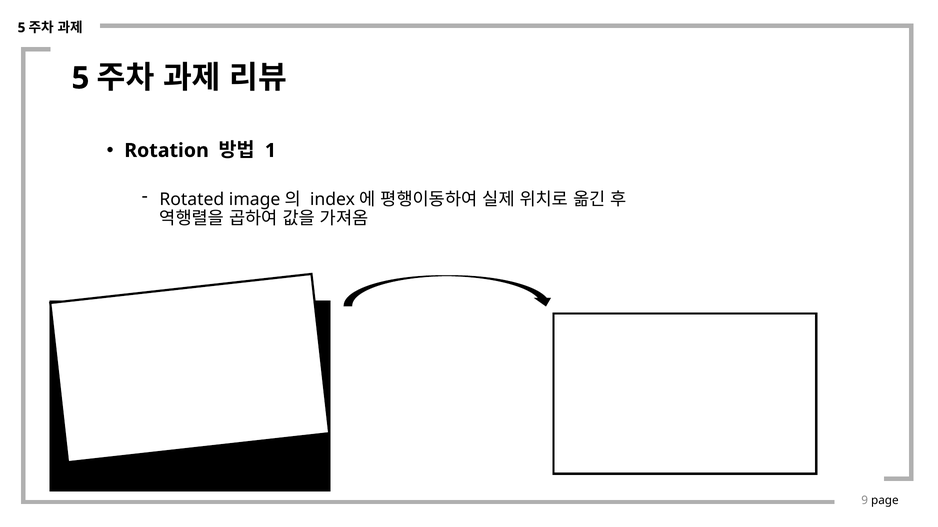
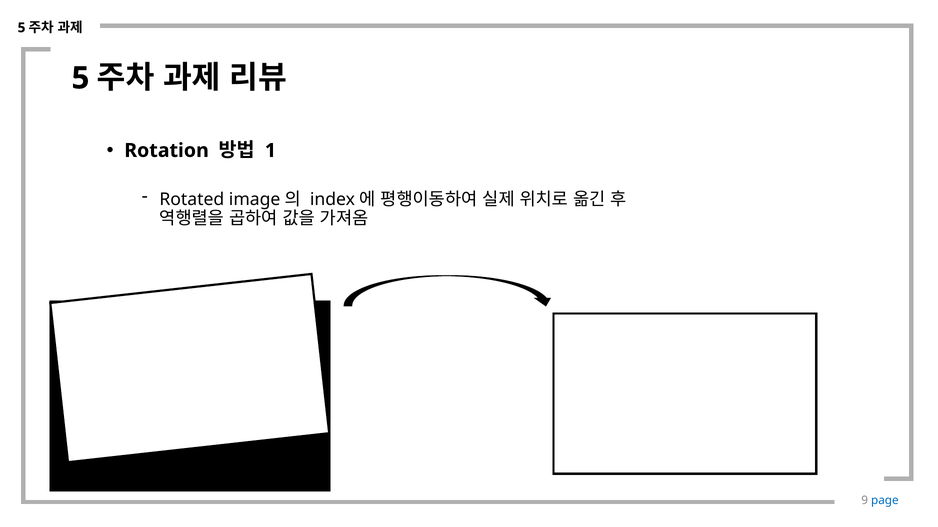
page colour: black -> blue (885, 501)
